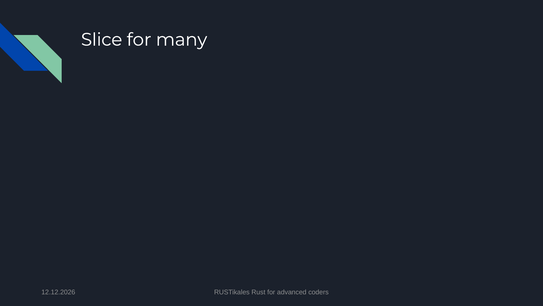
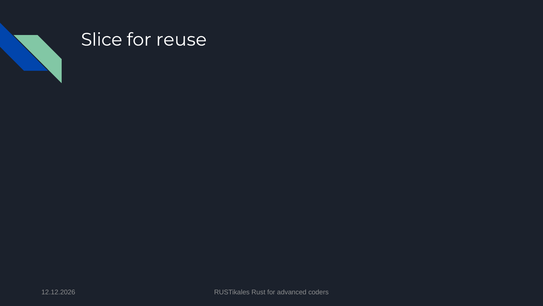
many: many -> reuse (181, 40)
